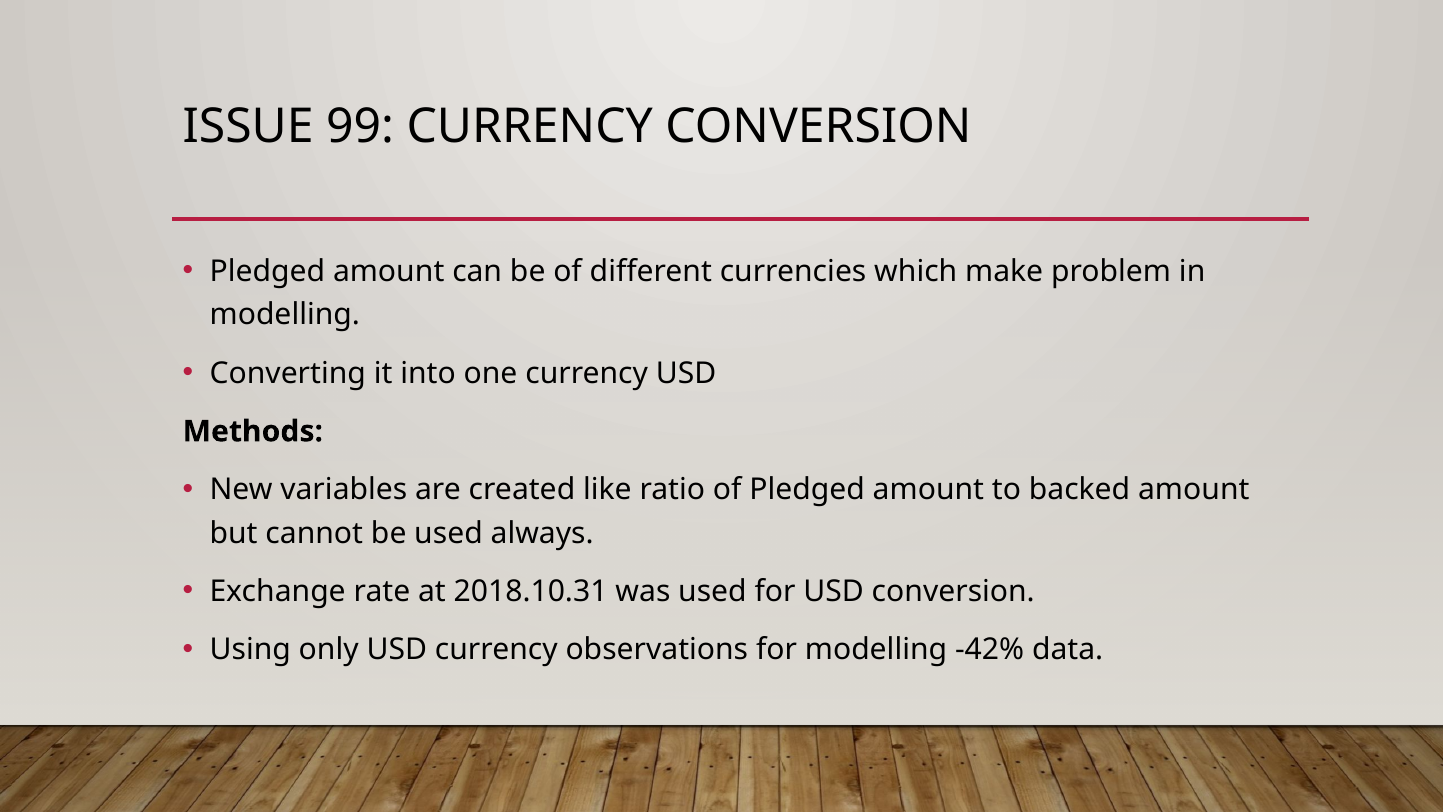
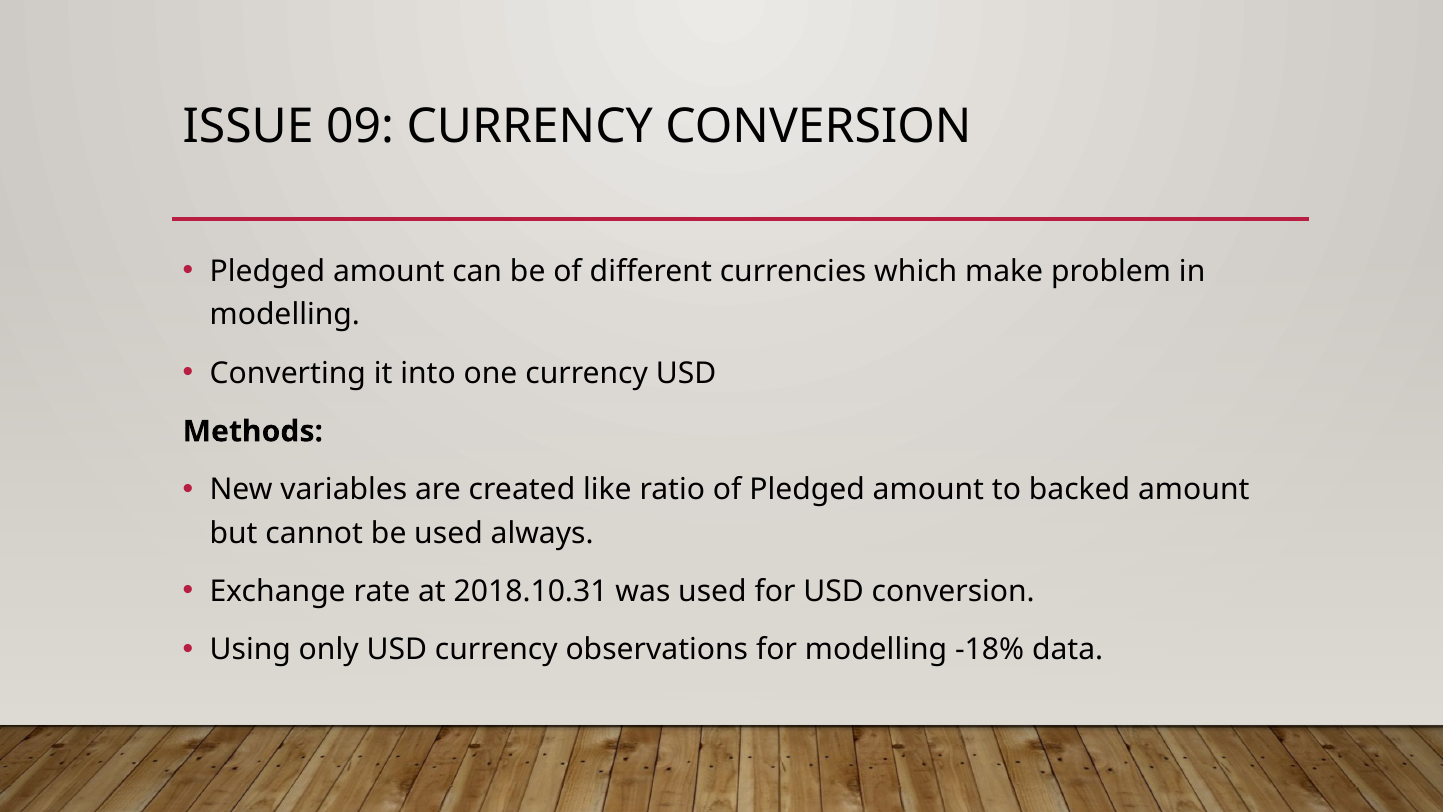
99: 99 -> 09 (360, 126)
-42%: -42% -> -18% (990, 650)
